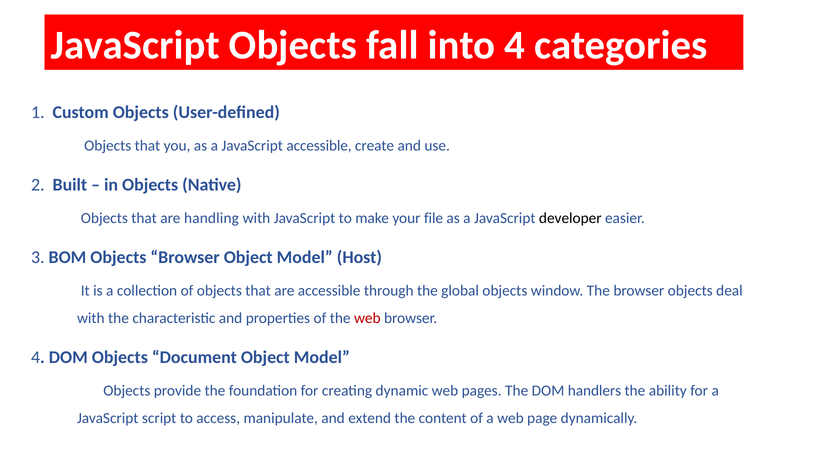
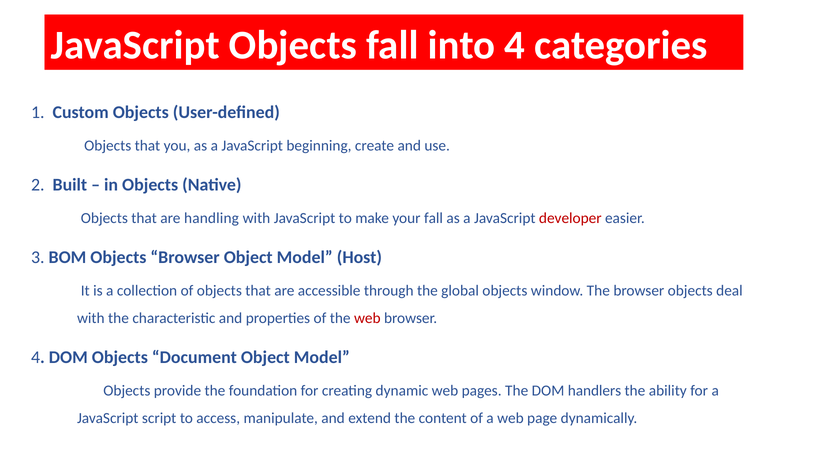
JavaScript accessible: accessible -> beginning (319, 146)
your file: file -> fall (434, 218)
developer colour: black -> red (570, 218)
